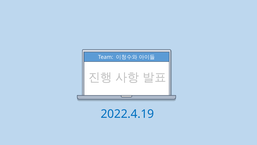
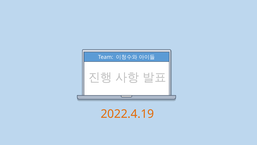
2022.4.19 colour: blue -> orange (127, 114)
